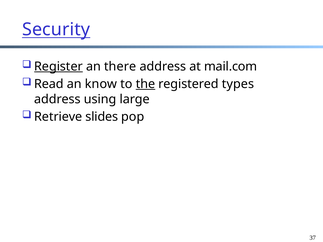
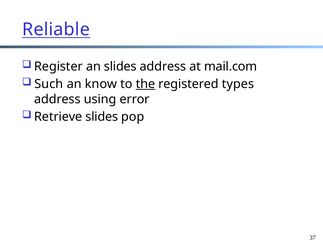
Security: Security -> Reliable (56, 30)
Register underline: present -> none (58, 67)
an there: there -> slides (120, 67)
Read: Read -> Such (49, 84)
large: large -> error (135, 99)
